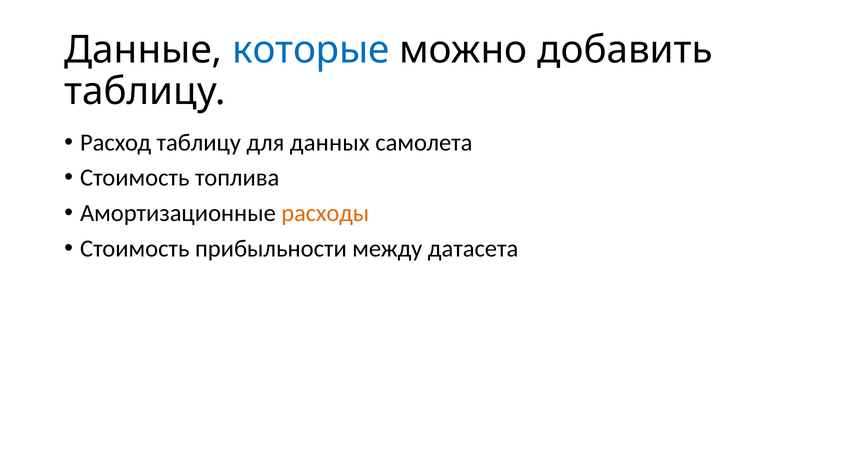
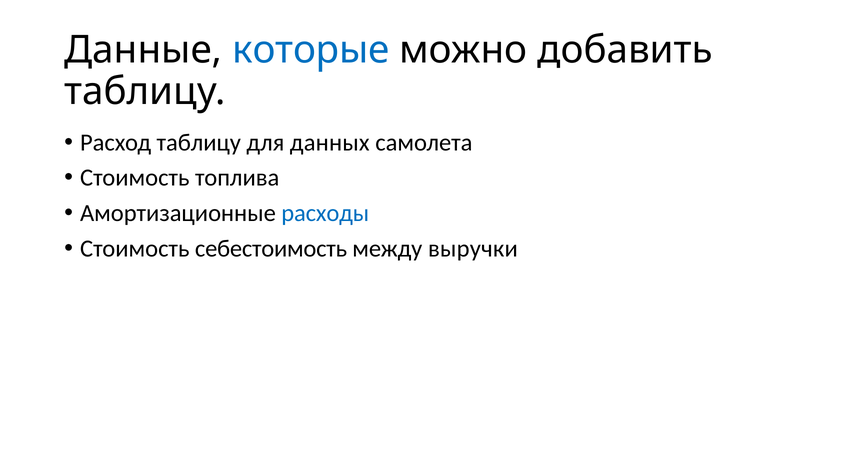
расходы colour: orange -> blue (325, 213)
прибыльности: прибыльности -> себестоимость (271, 249)
датасета: датасета -> выручки (473, 249)
